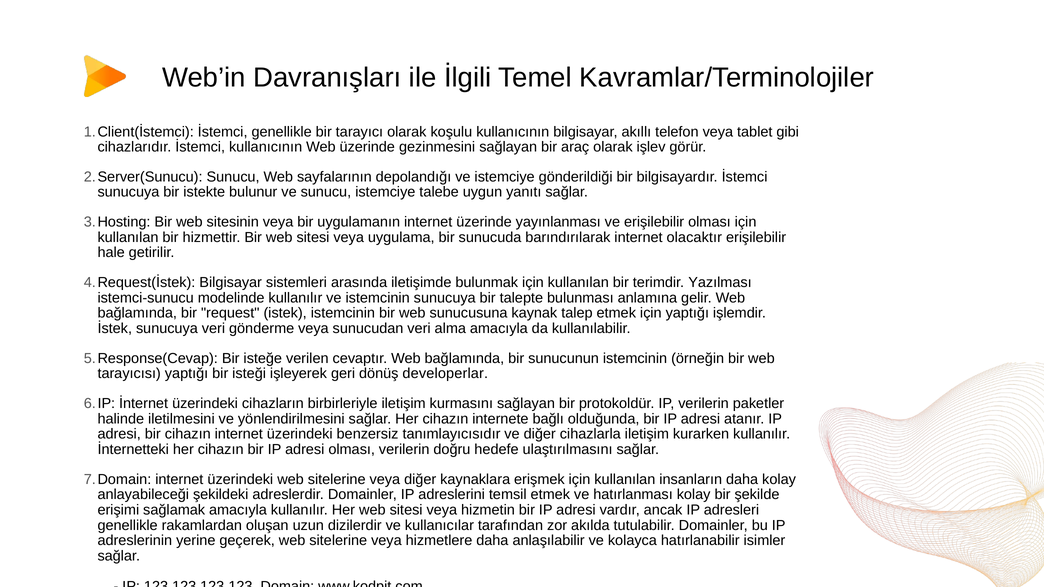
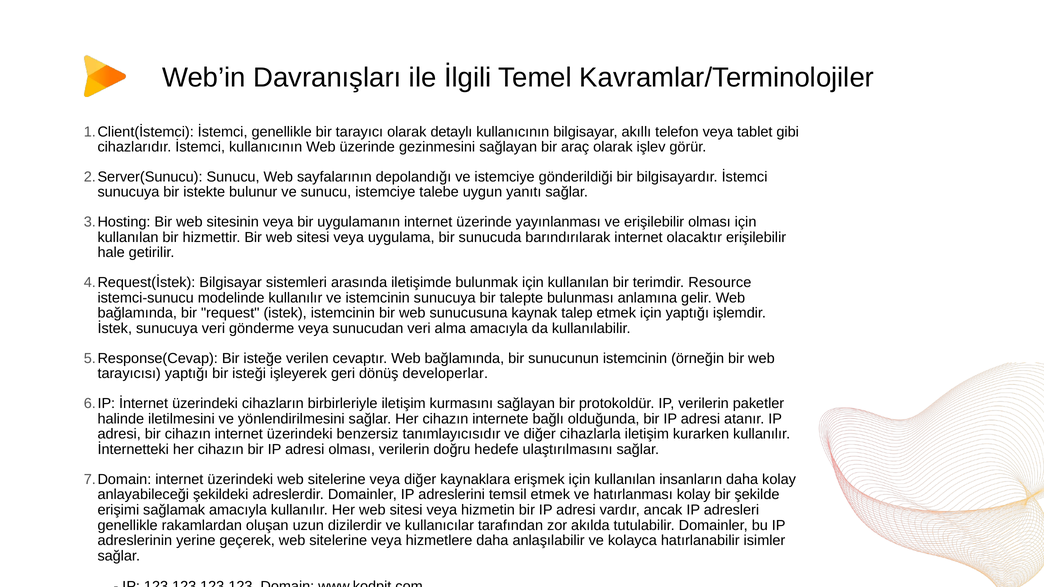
koşulu: koşulu -> detaylı (451, 132)
Yazılması: Yazılması -> Resource (720, 283)
